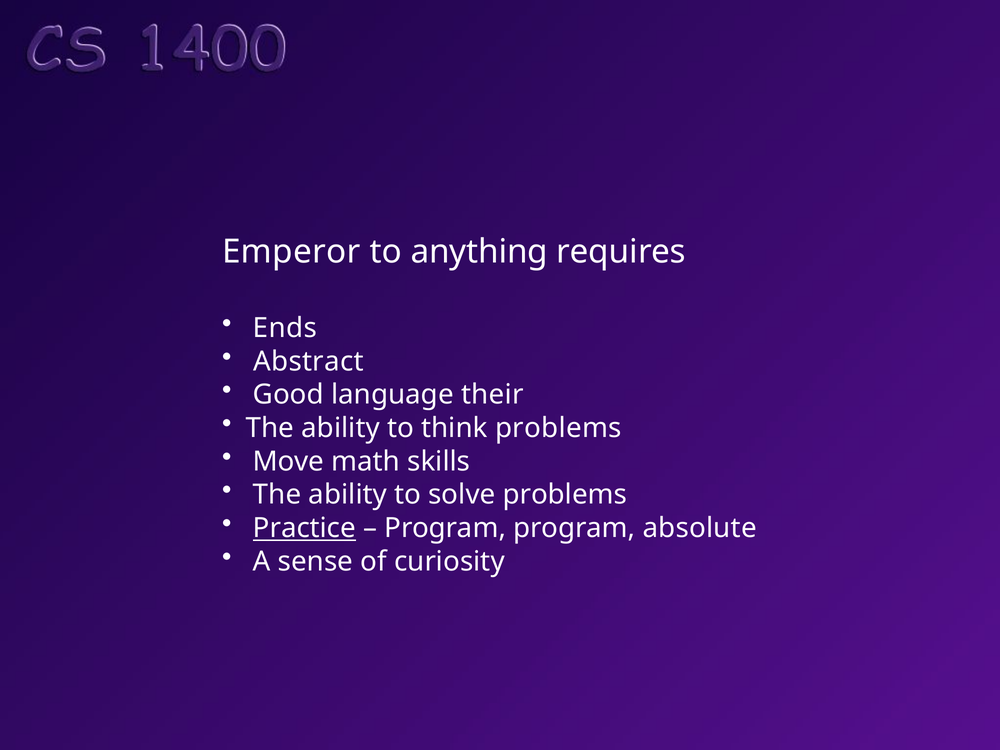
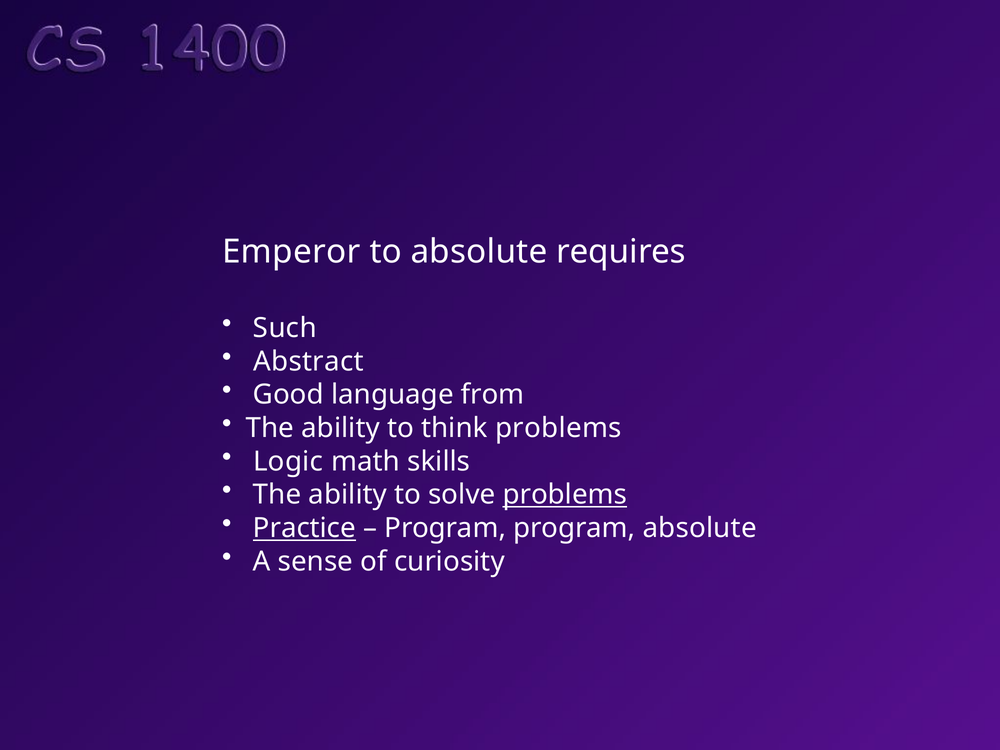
to anything: anything -> absolute (479, 252)
Ends: Ends -> Such (285, 328)
their: their -> from (493, 395)
Move: Move -> Logic (288, 461)
problems underline: none -> present (565, 495)
